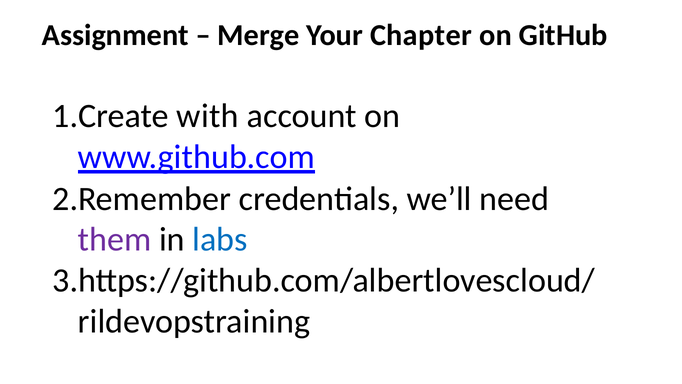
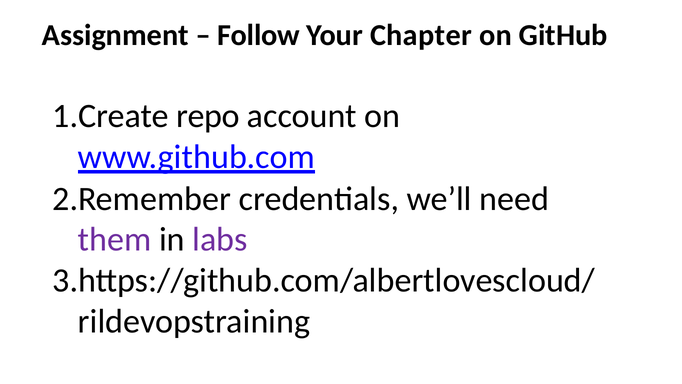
Merge: Merge -> Follow (259, 35)
with: with -> repo (208, 116)
labs colour: blue -> purple (220, 240)
